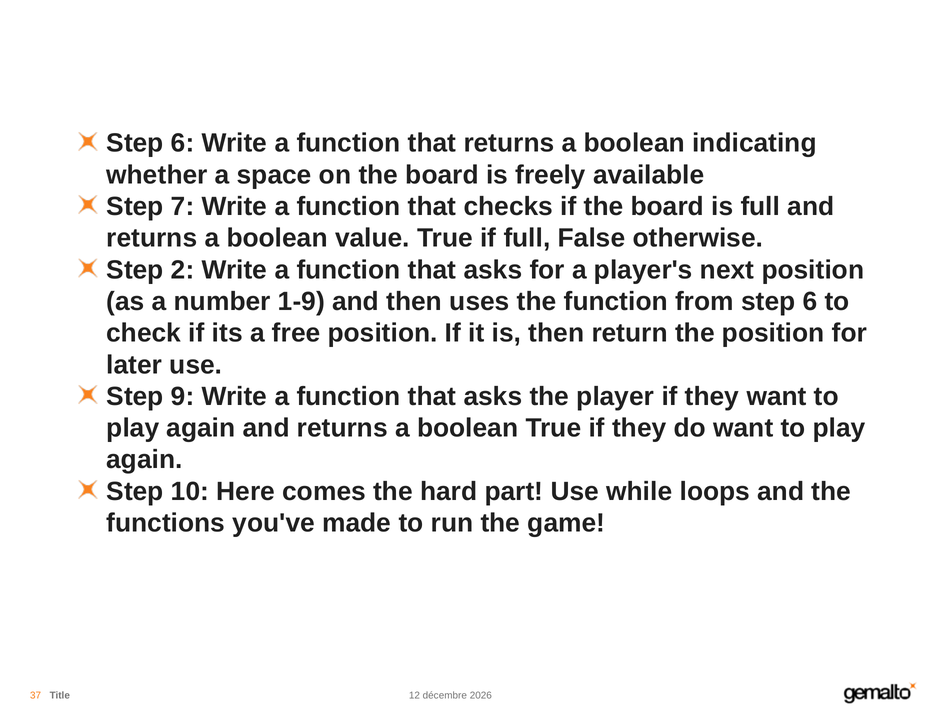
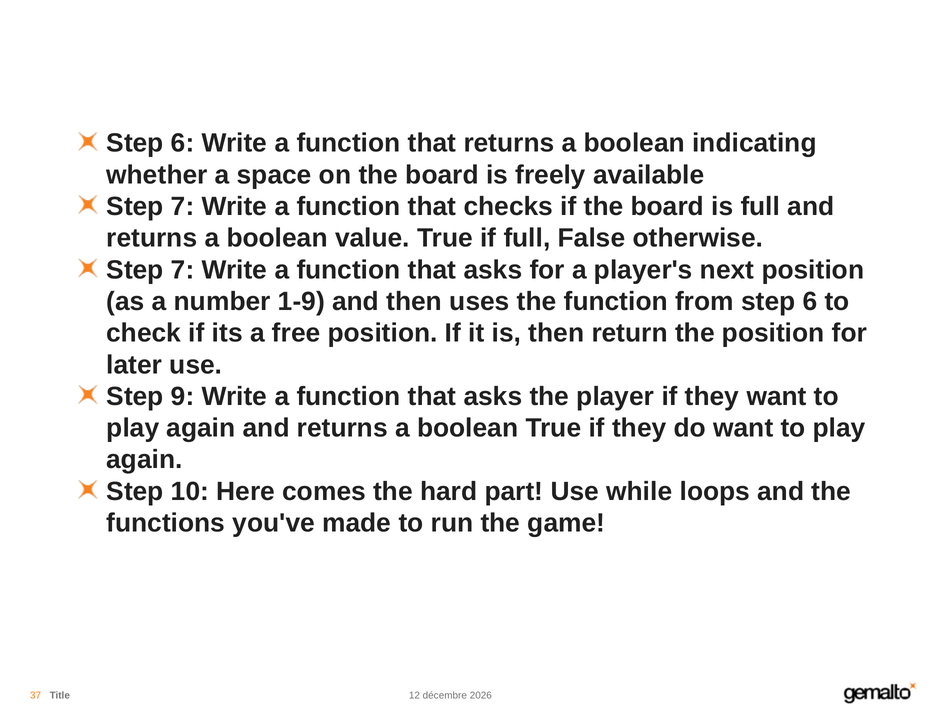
2: 2 -> 7 (183, 270)
